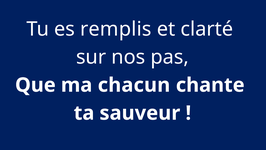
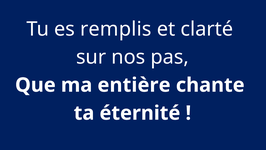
chacun: chacun -> entière (134, 85)
sauveur: sauveur -> éternité (140, 113)
